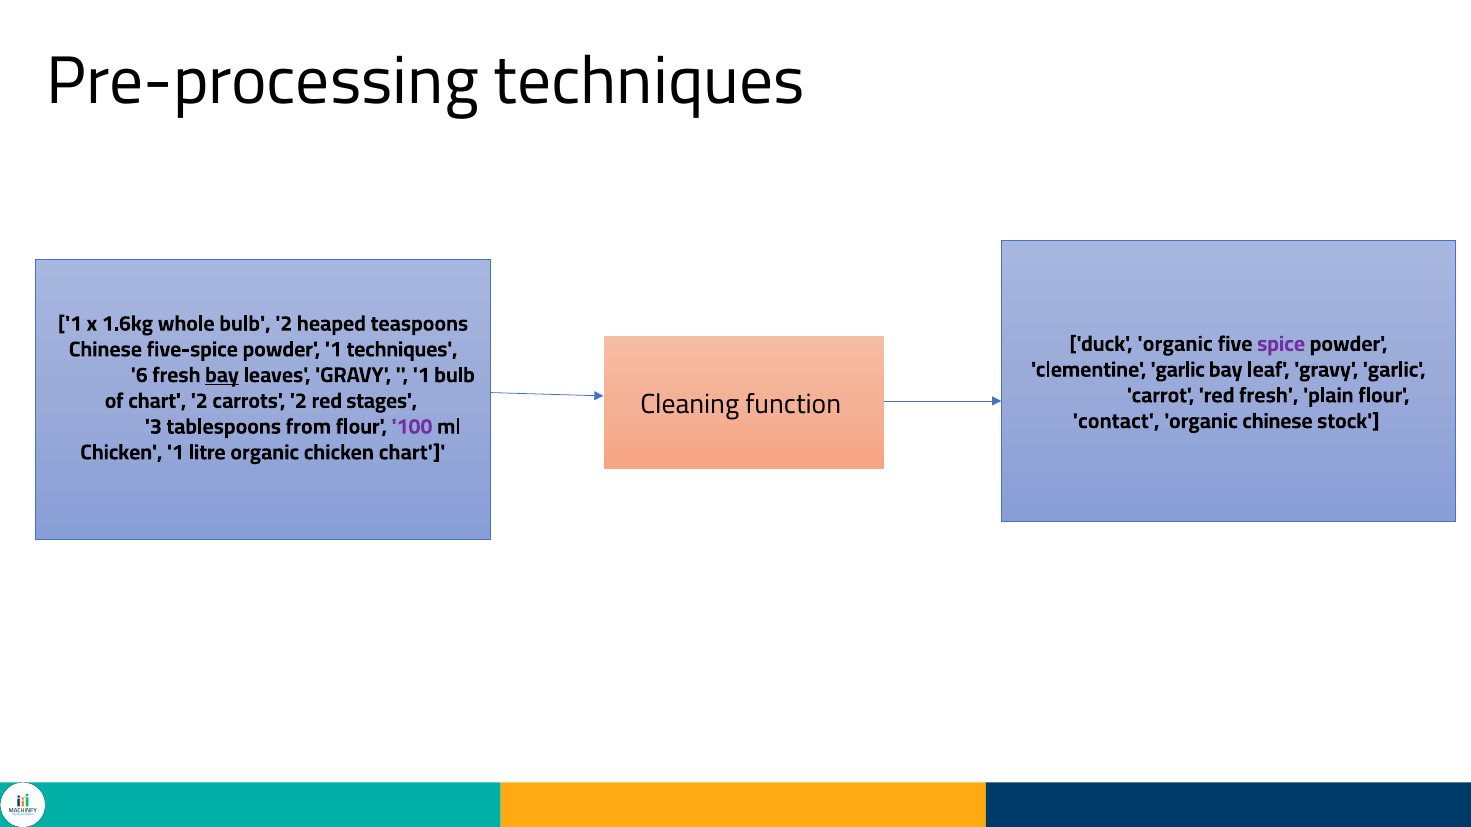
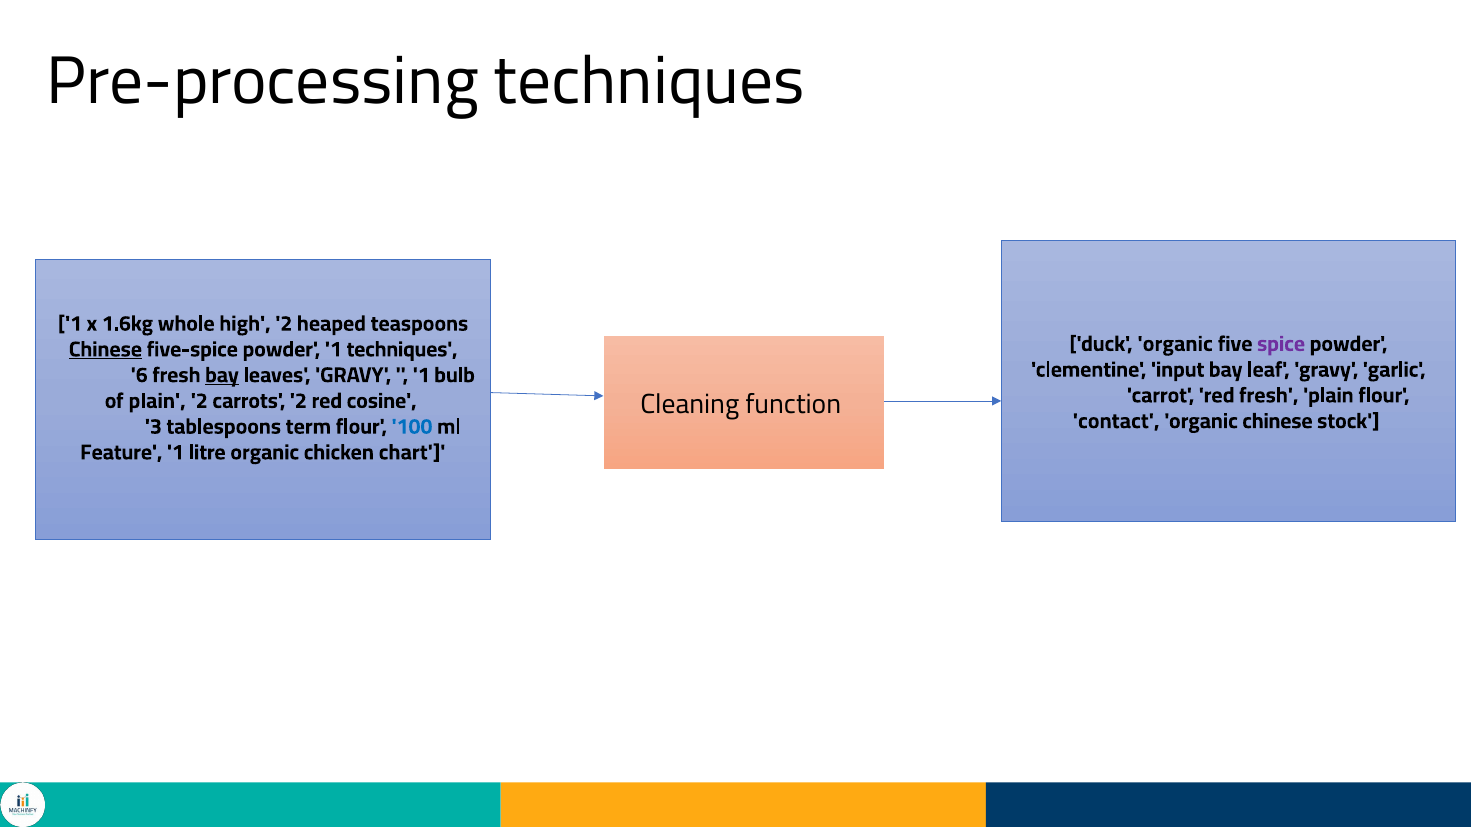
whole bulb: bulb -> high (245, 324)
Chinese underline: none -> present (105, 349)
clementine garlic: garlic -> input (1178, 370)
of chart: chart -> plain (157, 401)
stages: stages -> cosine (382, 401)
from: from -> term (308, 427)
100 colour: purple -> blue (412, 427)
Chicken: Chicken -> Feature (121, 453)
